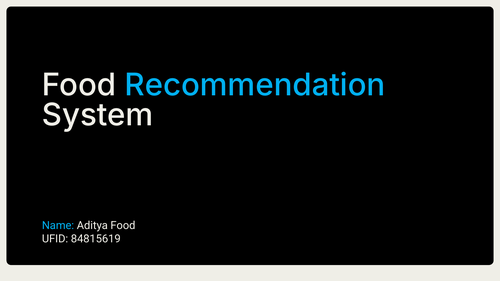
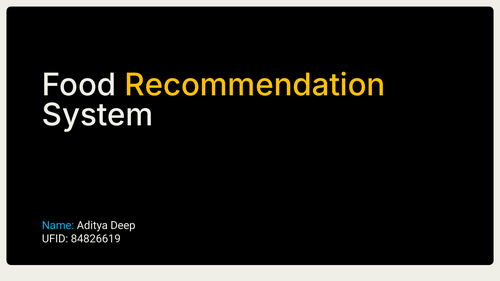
Recommendation colour: light blue -> yellow (255, 85)
Aditya Food: Food -> Deep (123, 226)
84815619: 84815619 -> 84826619 (96, 239)
